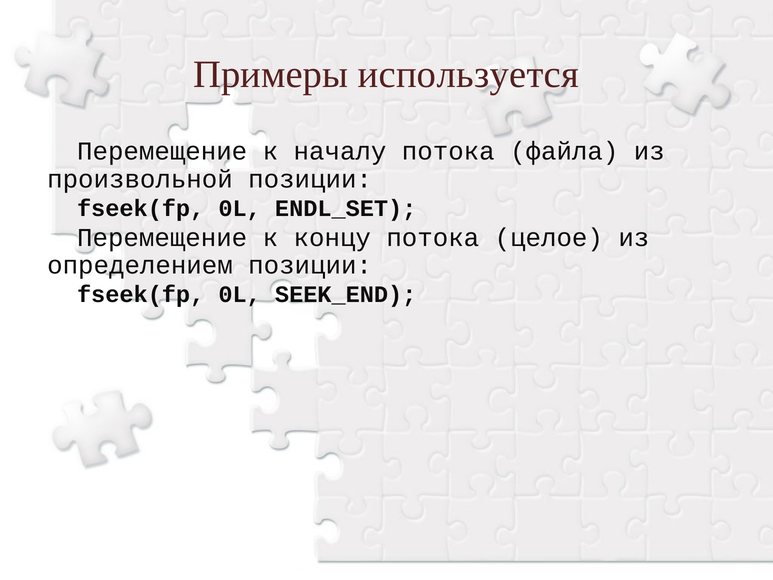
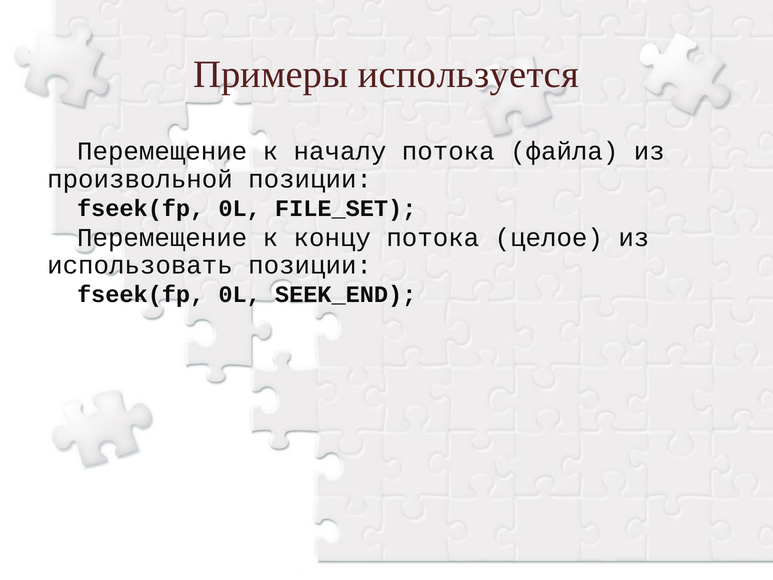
ENDL_SET: ENDL_SET -> FILE_SET (346, 208)
определением: определением -> использовать (140, 265)
